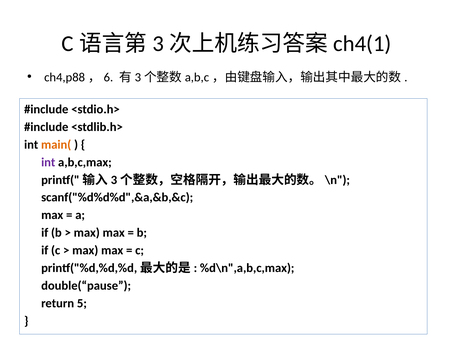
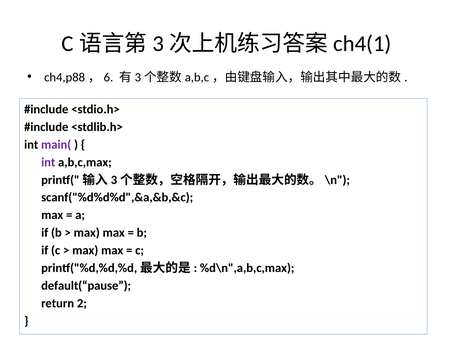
main( colour: orange -> purple (56, 144)
double(“pause: double(“pause -> default(“pause (86, 285)
5: 5 -> 2 (82, 303)
